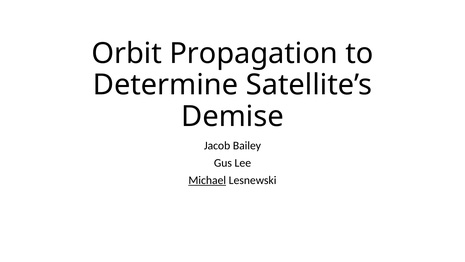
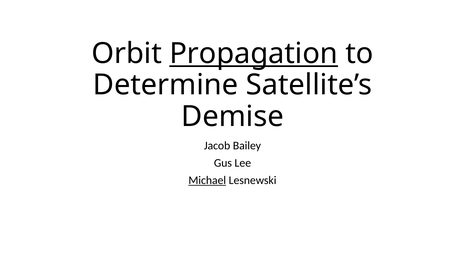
Propagation underline: none -> present (254, 53)
